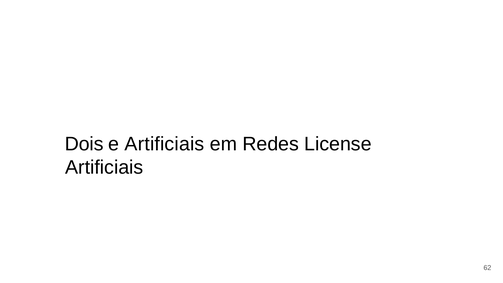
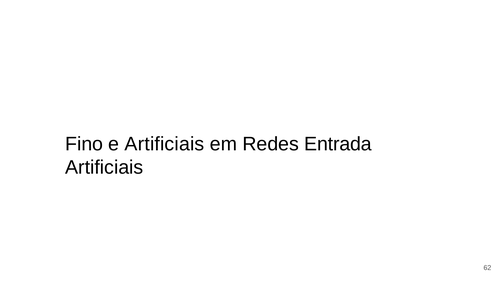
Dois: Dois -> Fino (84, 144)
License: License -> Entrada (338, 144)
